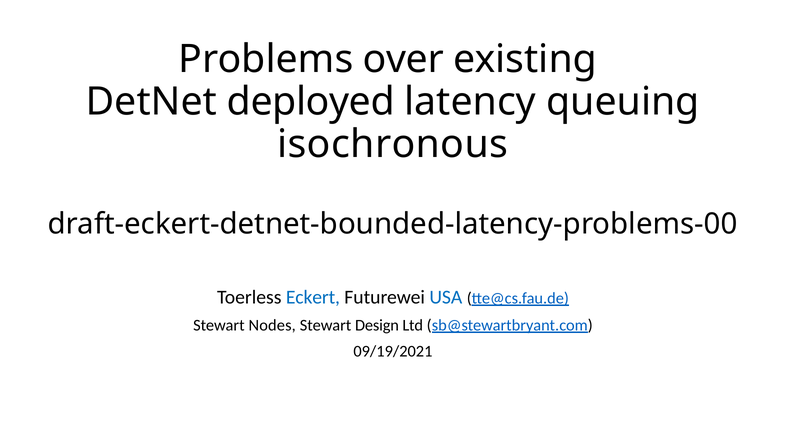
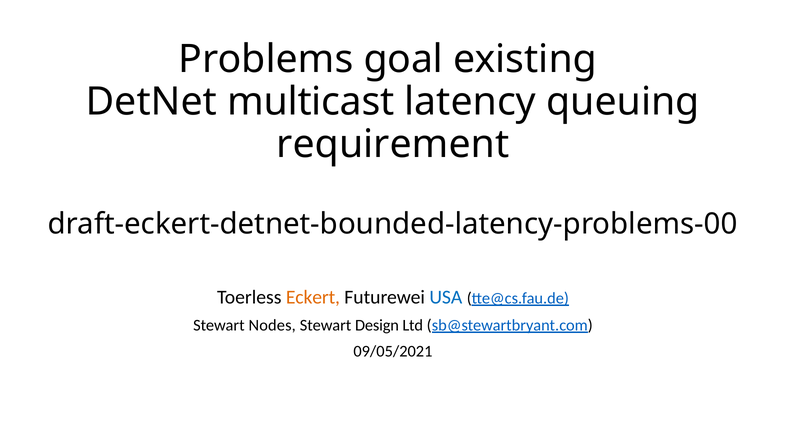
over: over -> goal (403, 59)
deployed: deployed -> multicast (311, 102)
isochronous: isochronous -> requirement (393, 144)
Eckert colour: blue -> orange (313, 297)
09/19/2021: 09/19/2021 -> 09/05/2021 (393, 351)
